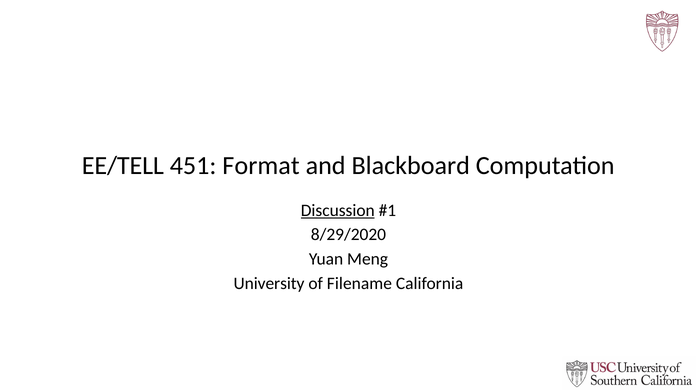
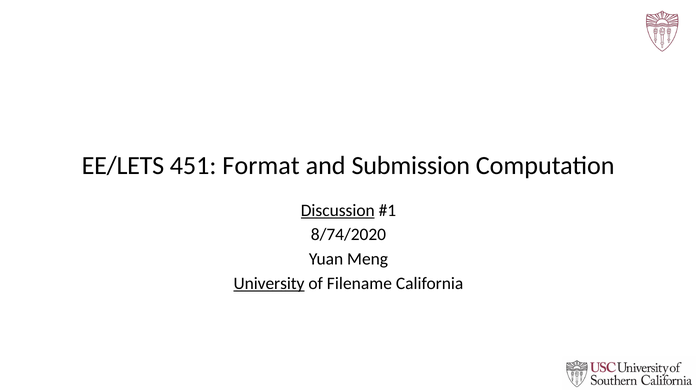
EE/TELL: EE/TELL -> EE/LETS (123, 166)
Blackboard: Blackboard -> Submission (411, 166)
8/29/2020: 8/29/2020 -> 8/74/2020 (348, 235)
University underline: none -> present (269, 283)
